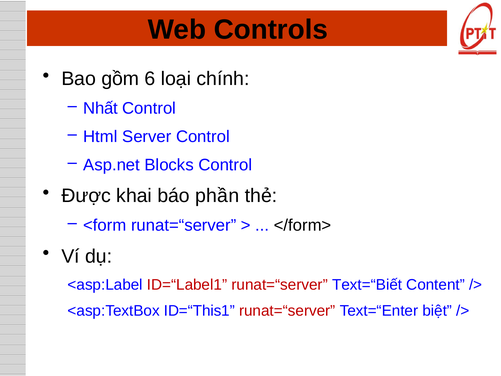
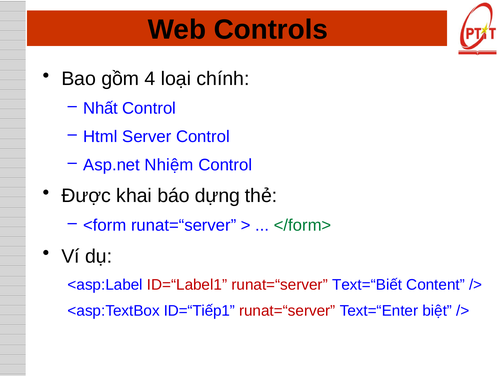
6: 6 -> 4 (150, 79)
Blocks: Blocks -> Nhiệm (169, 165)
phần: phần -> dựng (217, 196)
</form> colour: black -> green (303, 225)
ID=“This1: ID=“This1 -> ID=“Tiếp1 (199, 311)
